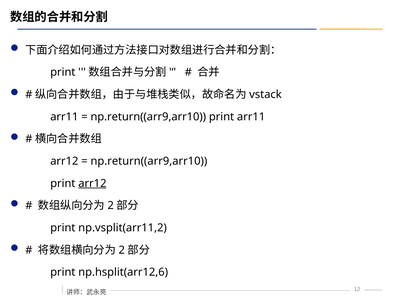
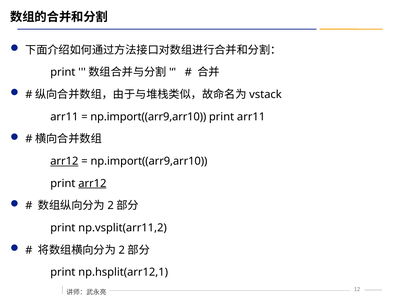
np.return((arr9,arr10: np.return((arr9,arr10 -> np.import((arr9,arr10 (148, 117)
arr12 underline: none -> present (64, 161)
np.return((arr9,arr10: np.return((arr9,arr10 -> np.import((arr9,arr10 (149, 161)
np.hsplit(arr12,6: np.hsplit(arr12,6 -> np.hsplit(arr12,1 (123, 272)
